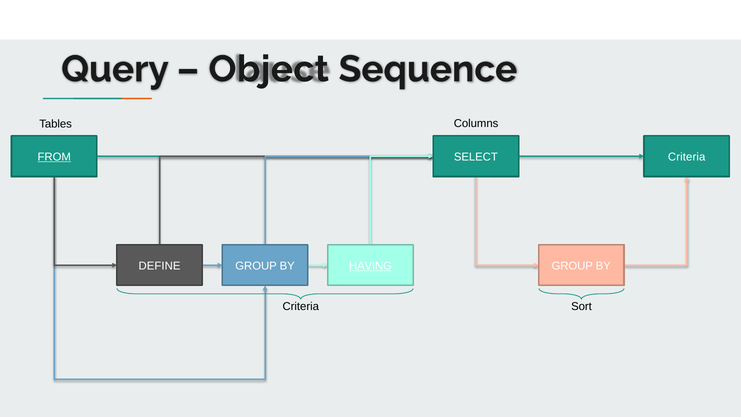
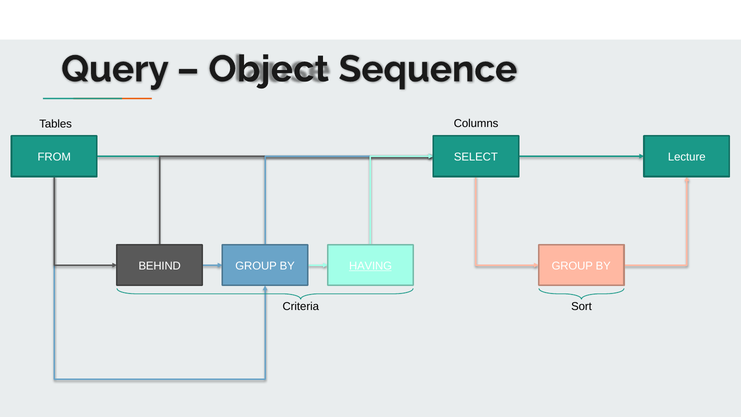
FROM underline: present -> none (54, 157)
Criteria: Criteria -> Lecture (687, 157)
DEFINE: DEFINE -> BEHIND (160, 266)
